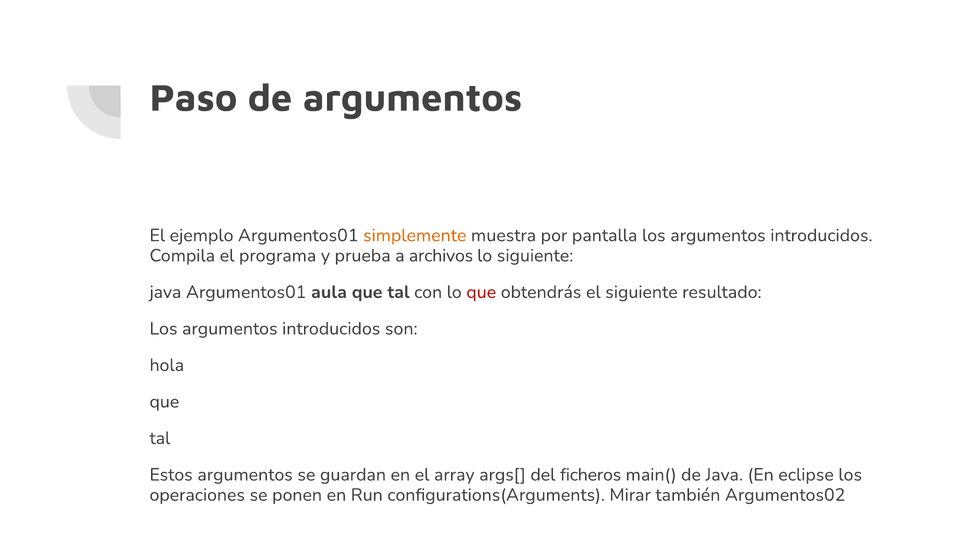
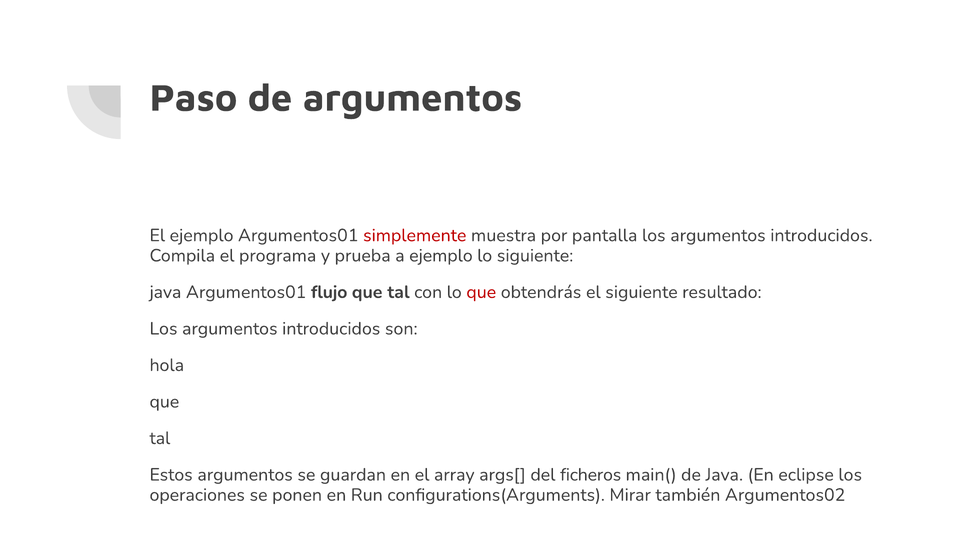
simplemente colour: orange -> red (415, 235)
a archivos: archivos -> ejemplo (441, 256)
aula: aula -> flujo (329, 292)
